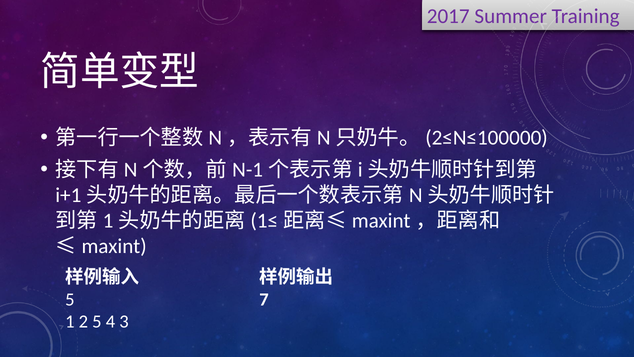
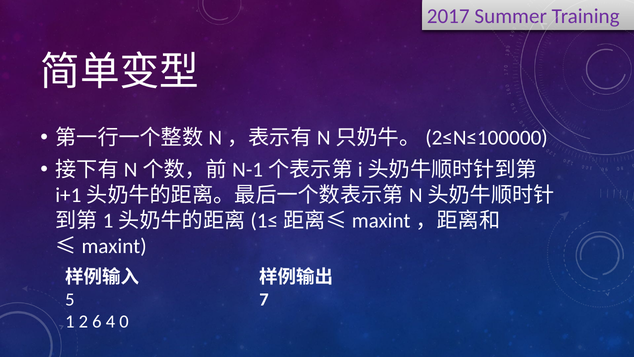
2 5: 5 -> 6 (97, 321)
3: 3 -> 0 (124, 321)
